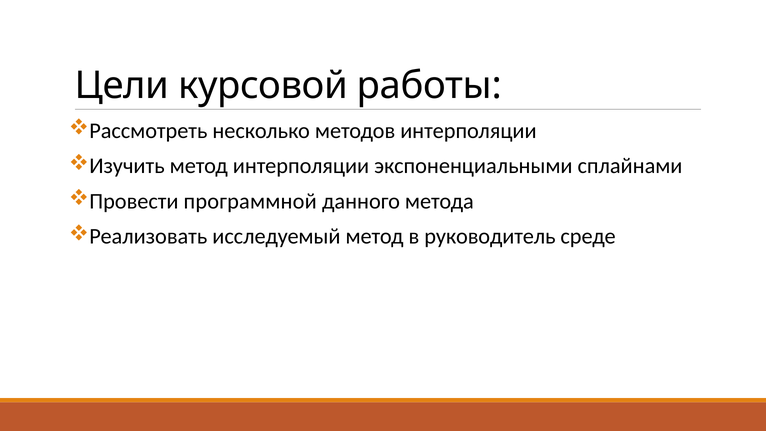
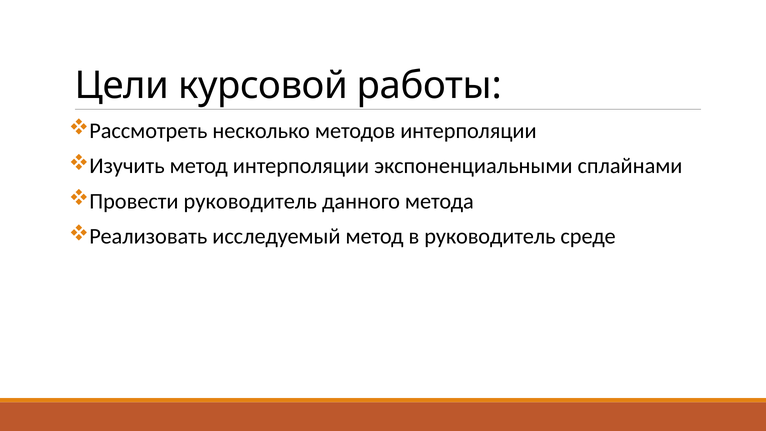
Провести программной: программной -> руководитель (250, 201)
